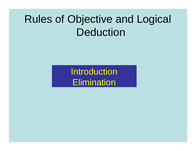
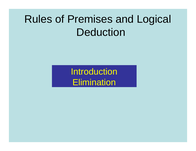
Objective: Objective -> Premises (90, 19)
